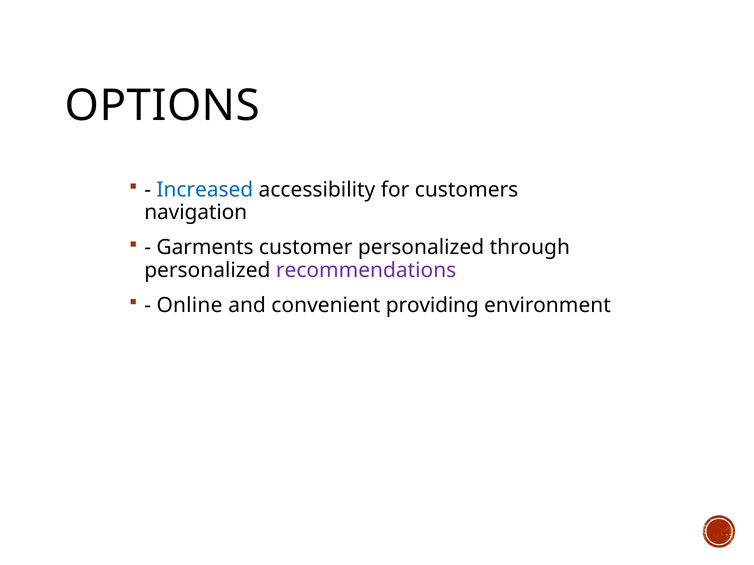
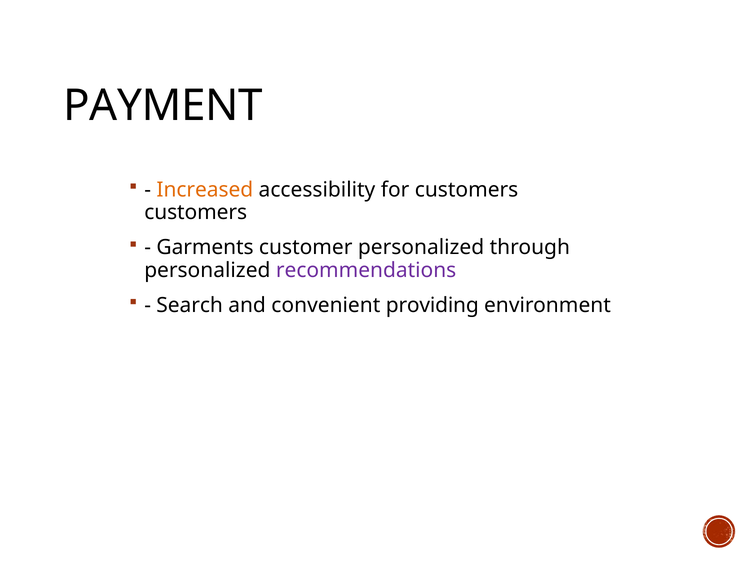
OPTIONS: OPTIONS -> PAYMENT (163, 106)
Increased colour: blue -> orange (205, 190)
navigation: navigation -> customers (196, 213)
Online: Online -> Search (190, 306)
